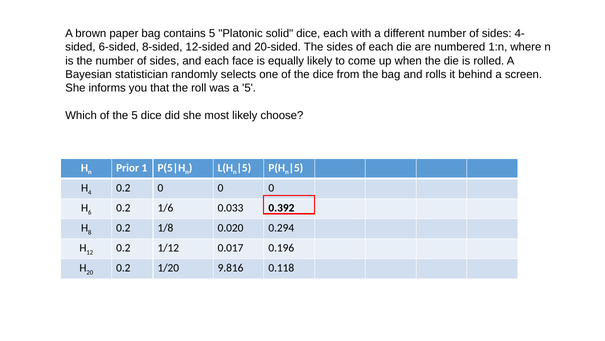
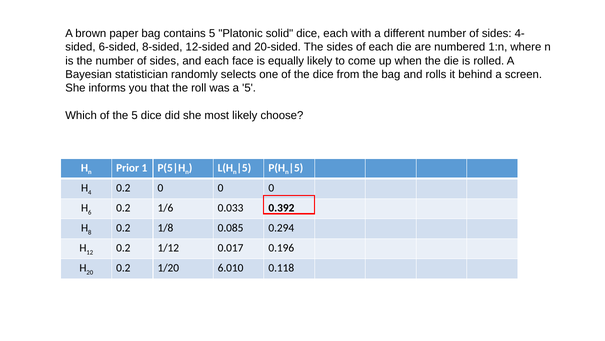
0.020: 0.020 -> 0.085 (231, 228)
9.816: 9.816 -> 6.010 (231, 268)
